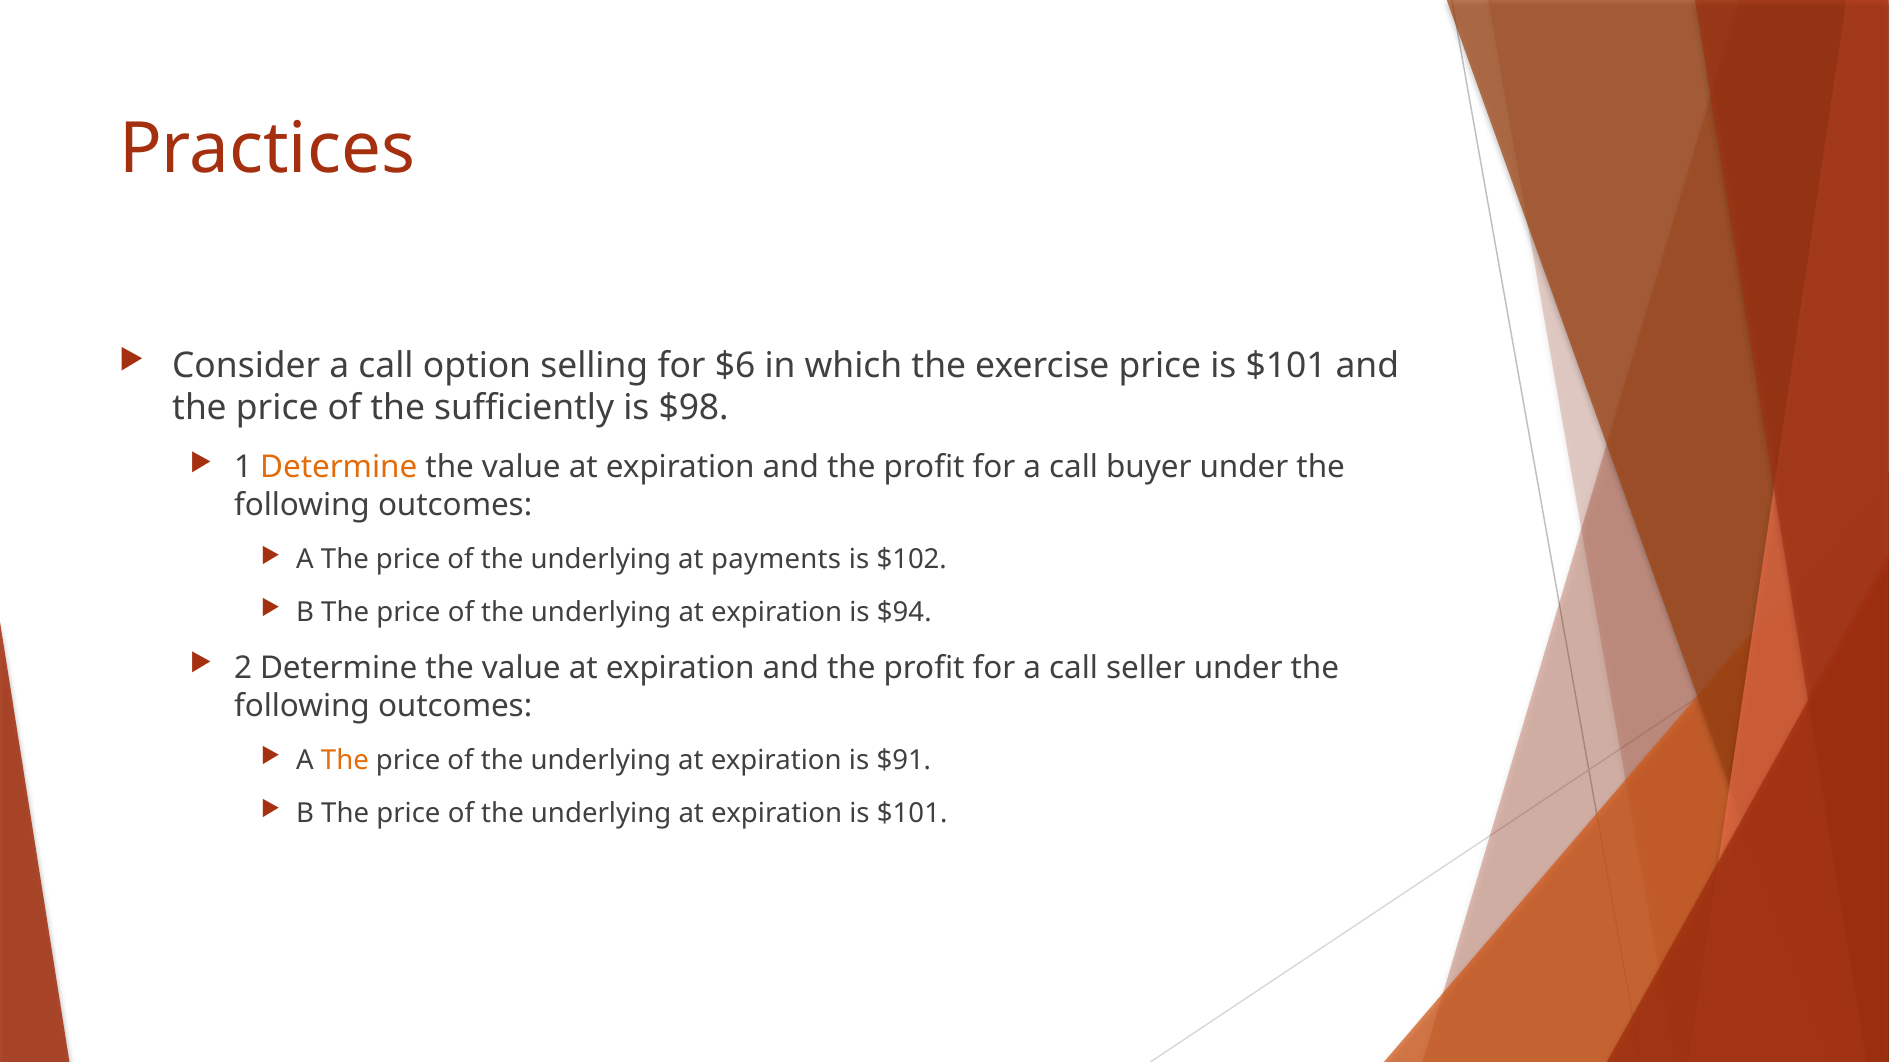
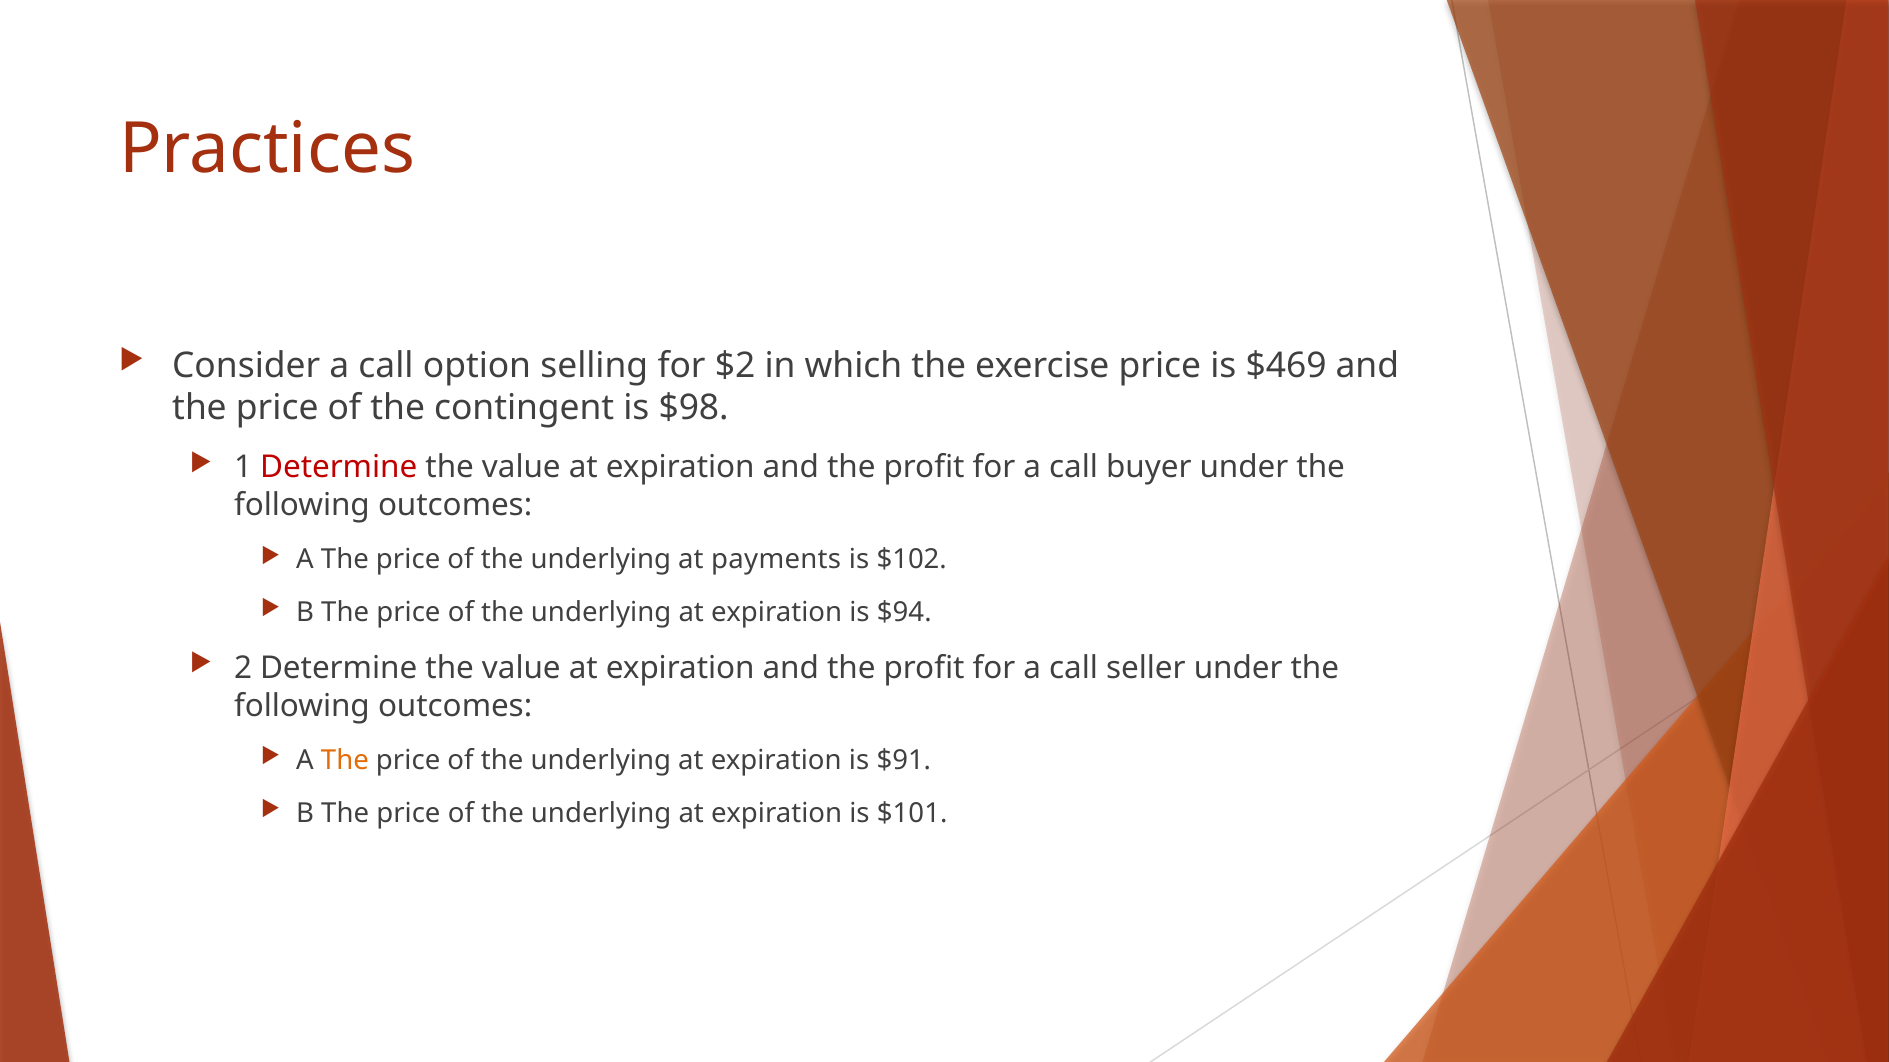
$6: $6 -> $2 (735, 366)
price is $101: $101 -> $469 (1286, 366)
sufficiently: sufficiently -> contingent (524, 408)
Determine colour: orange -> red (339, 468)
